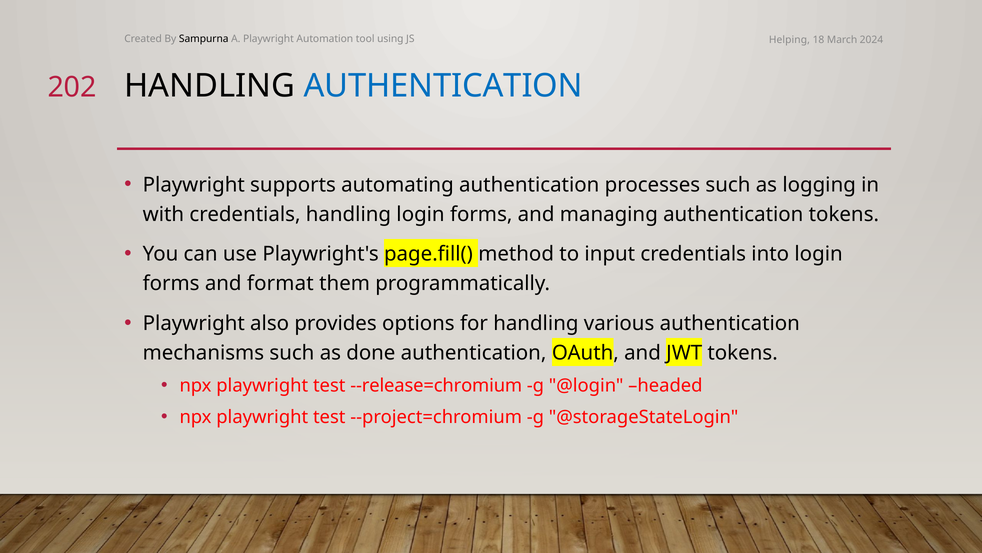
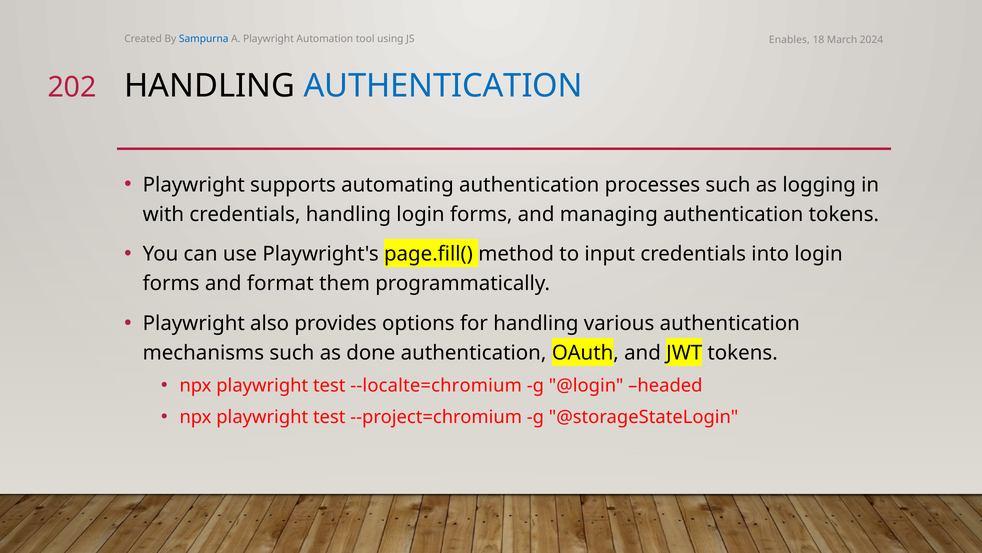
Sampurna colour: black -> blue (204, 39)
Helping: Helping -> Enables (789, 40)
--release=chromium: --release=chromium -> --localte=chromium (436, 385)
